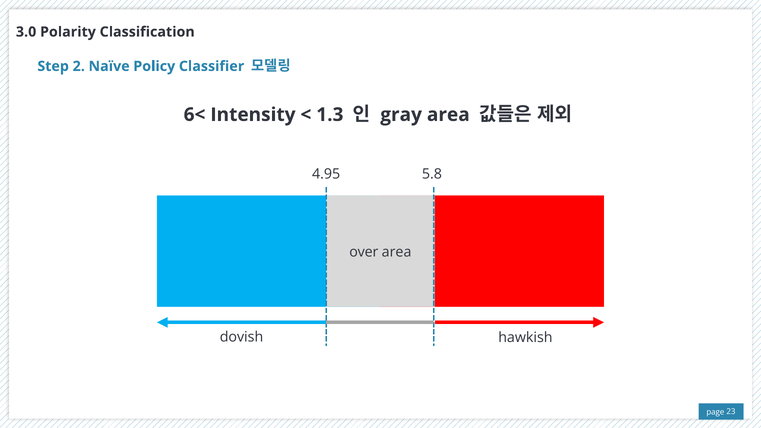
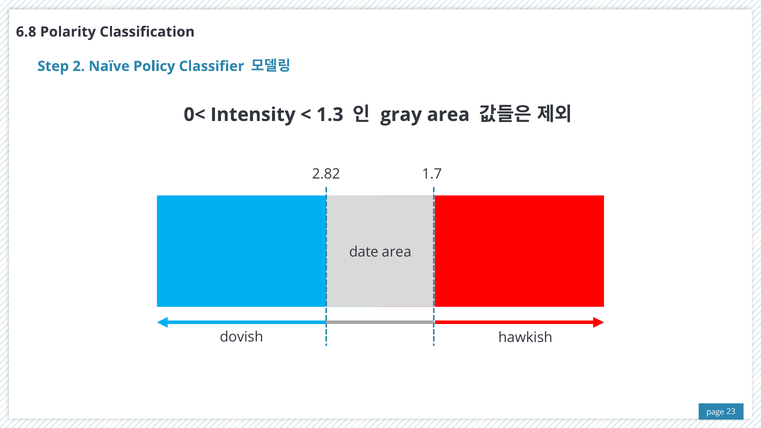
3.0: 3.0 -> 6.8 (26, 32)
6<: 6< -> 0< (195, 115)
4.95: 4.95 -> 2.82 (326, 174)
5.8: 5.8 -> 1.7 (432, 174)
over: over -> date (364, 252)
